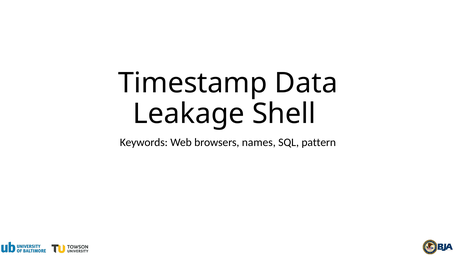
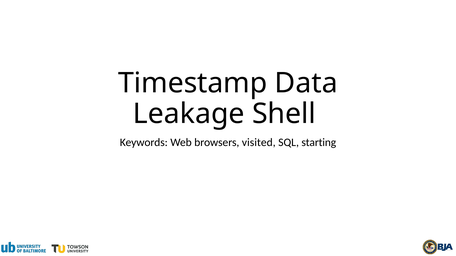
names: names -> visited (259, 143)
pattern: pattern -> starting (319, 143)
